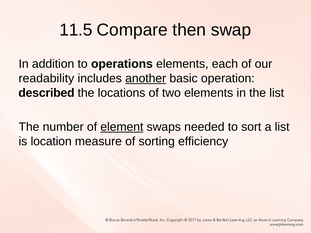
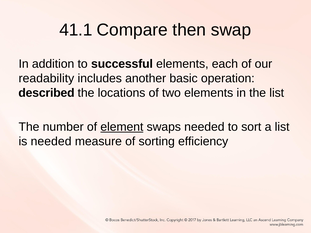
11.5: 11.5 -> 41.1 (76, 30)
operations: operations -> successful (122, 64)
another underline: present -> none (146, 79)
is location: location -> needed (51, 142)
